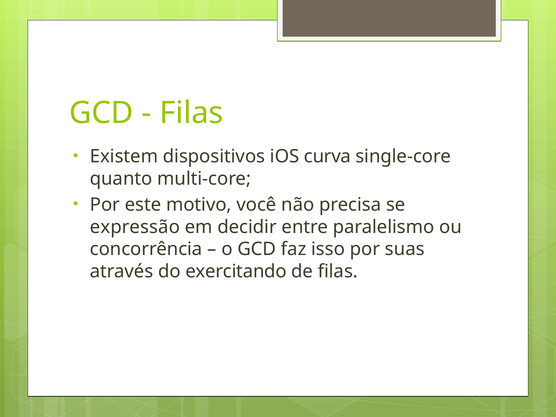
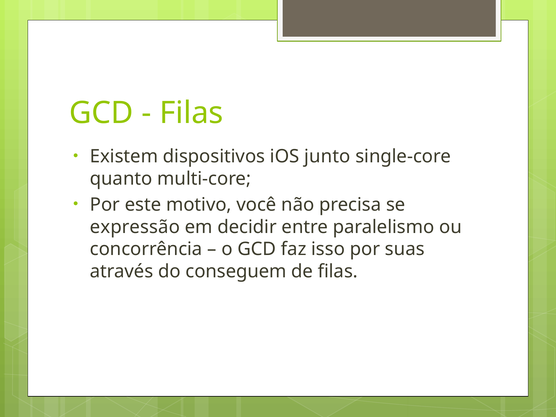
curva: curva -> junto (327, 157)
exercitando: exercitando -> conseguem (236, 271)
